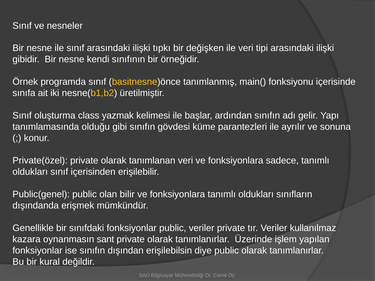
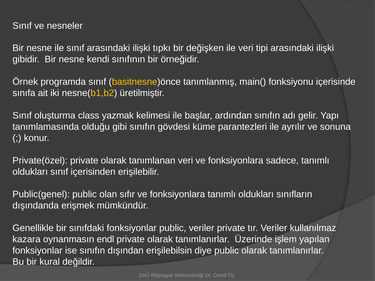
bilir: bilir -> sıfır (127, 194)
sant: sant -> endl (105, 239)
